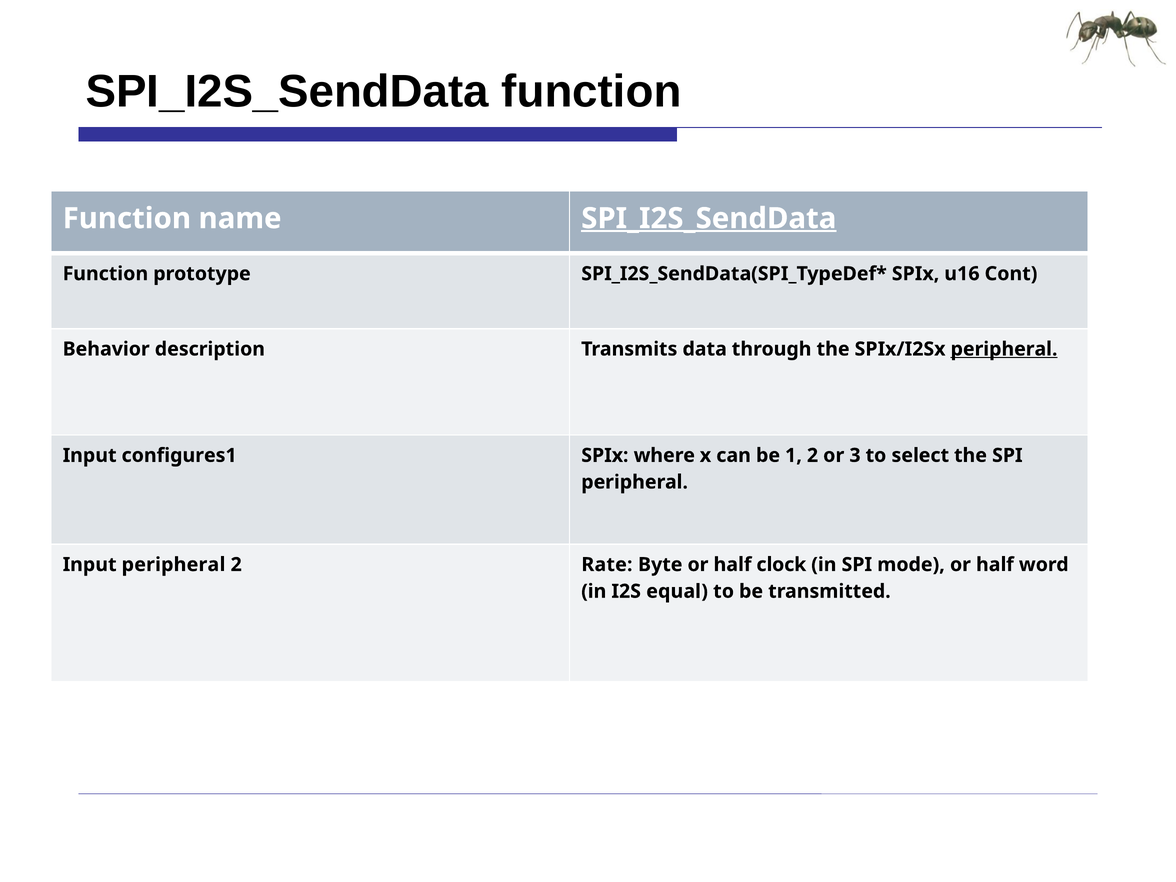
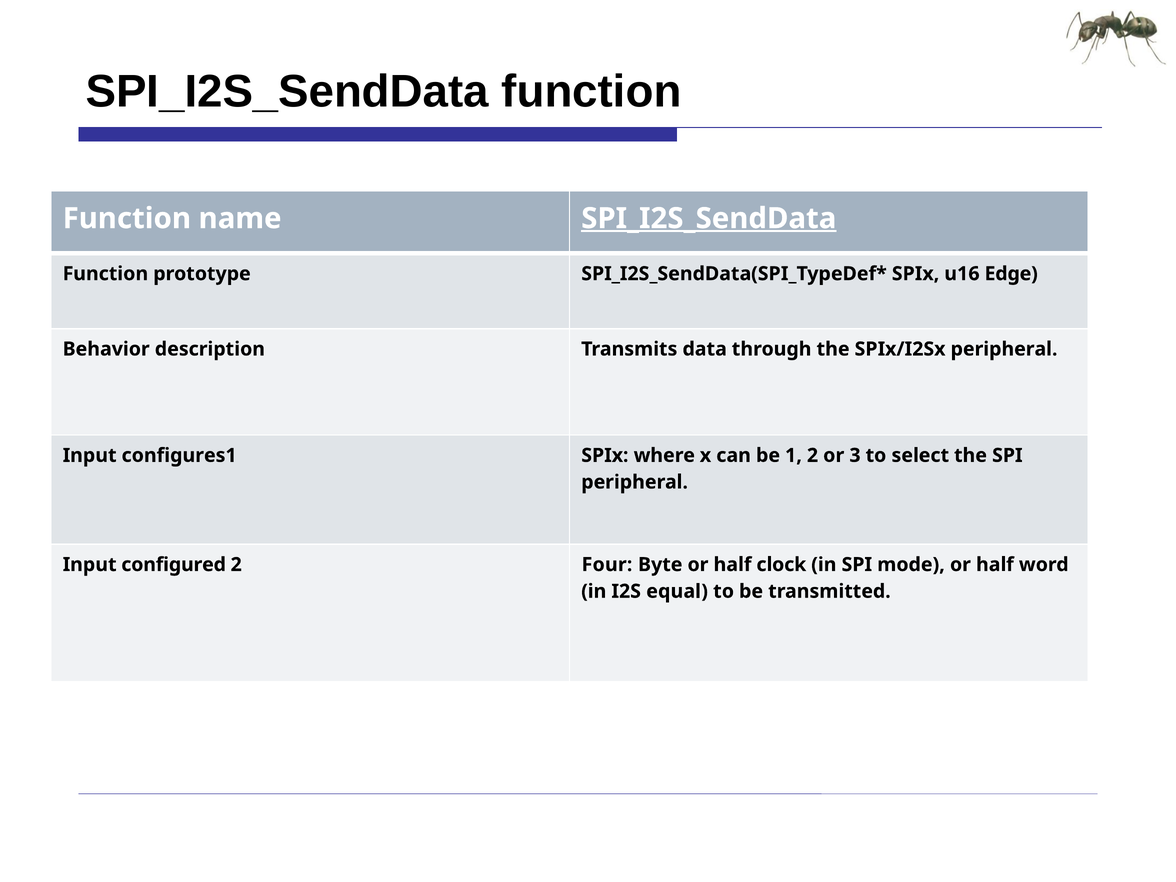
Cont: Cont -> Edge (1011, 274)
peripheral underline: present -> none (1004, 349)
Input peripheral: peripheral -> configured (174, 565)
Rate: Rate -> Four (607, 565)
